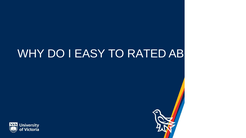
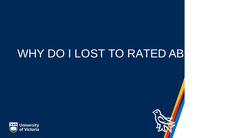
EASY: EASY -> LOST (90, 54)
